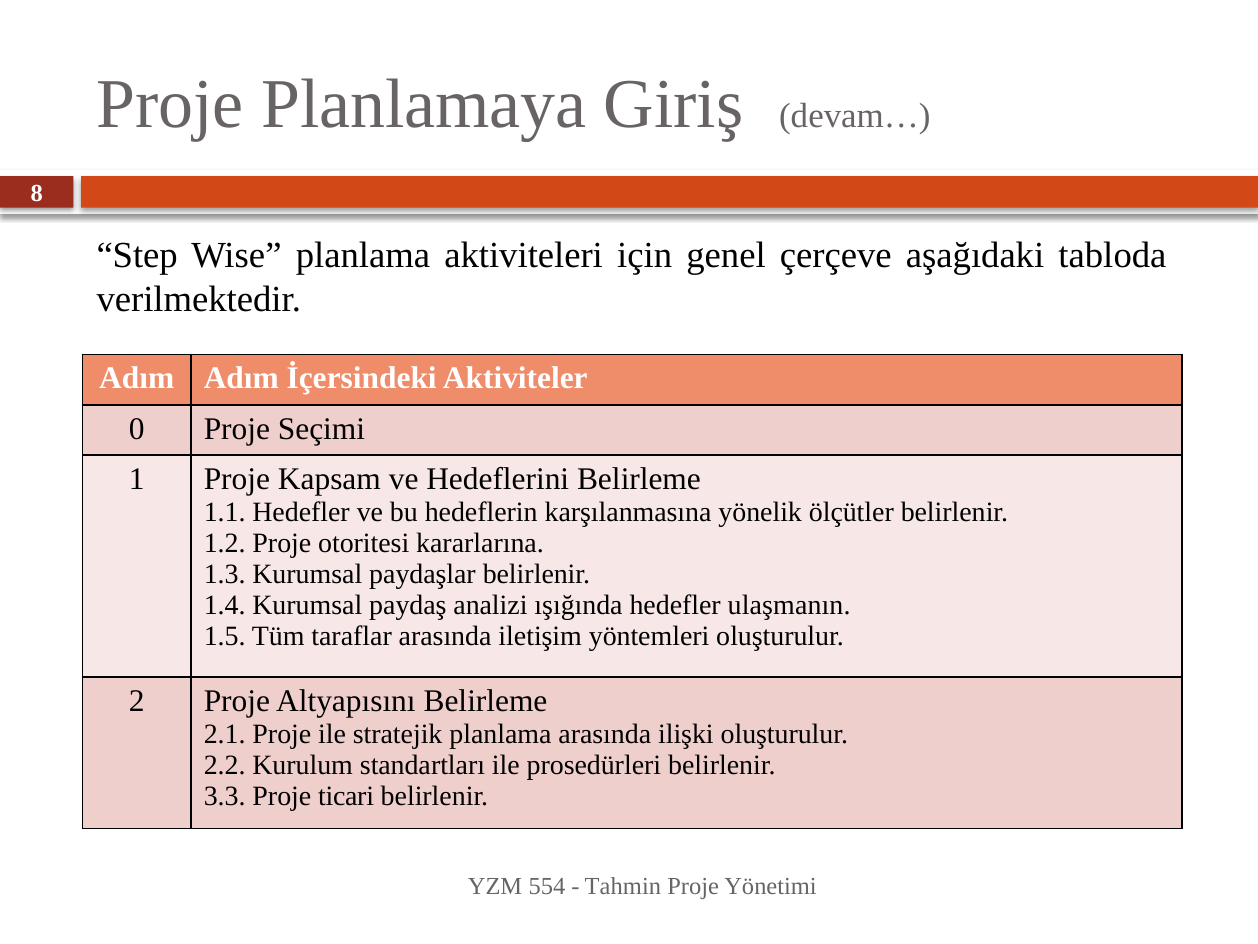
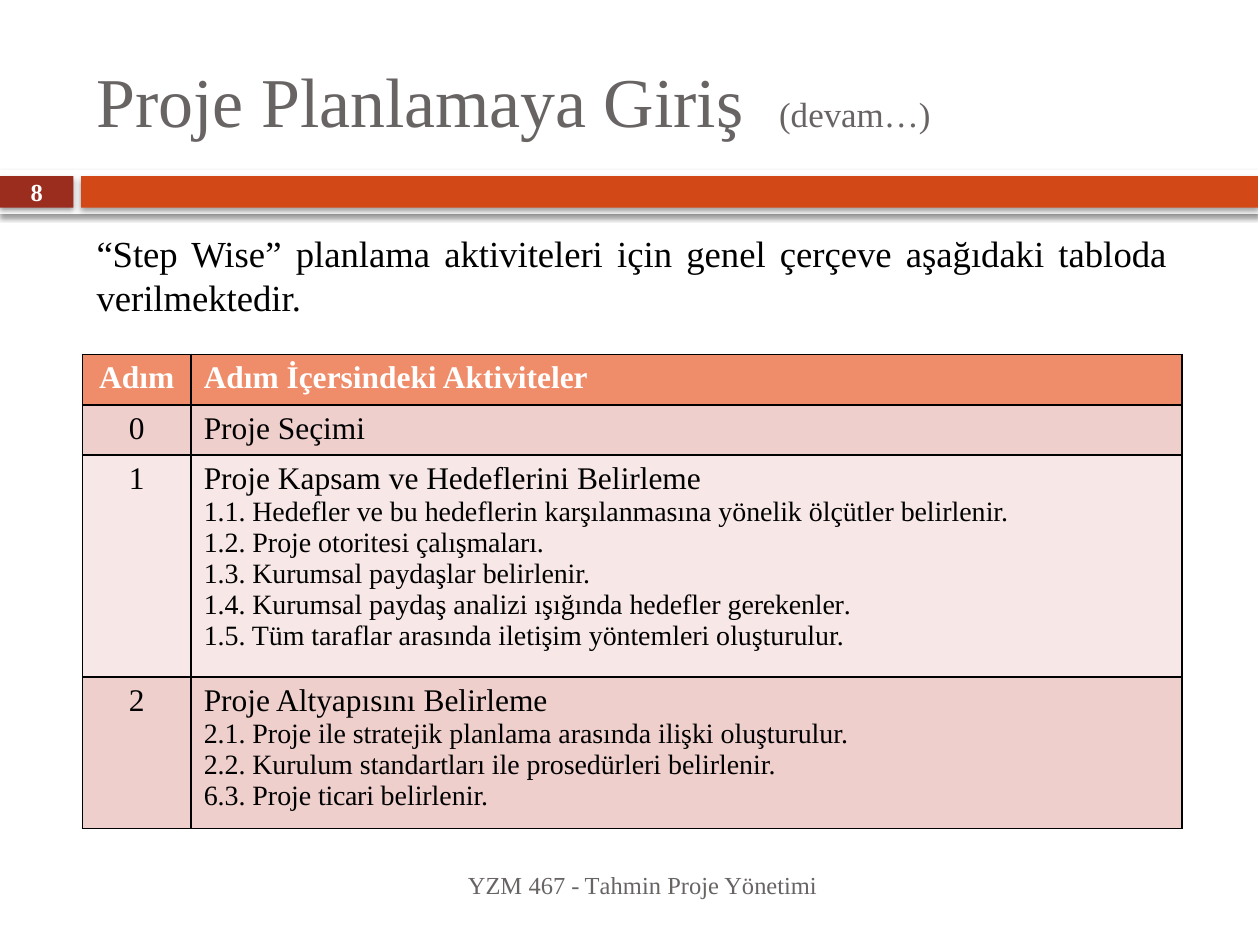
kararlarına: kararlarına -> çalışmaları (480, 543)
ulaşmanın: ulaşmanın -> gerekenler (789, 605)
3.3: 3.3 -> 6.3 (225, 796)
554: 554 -> 467 (547, 886)
